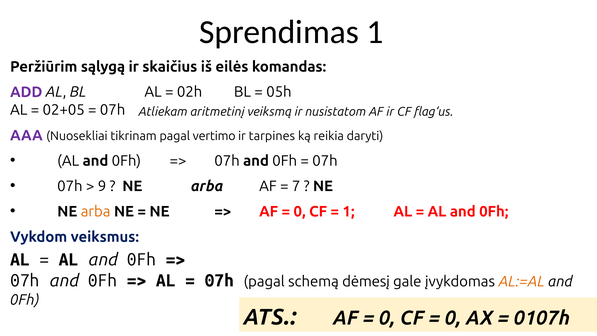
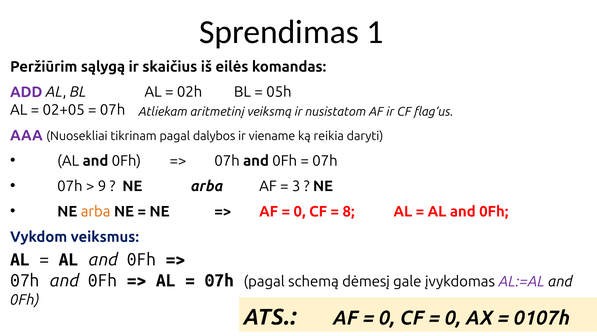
vertimo: vertimo -> dalybos (214, 136)
tarpines: tarpines -> viename (272, 136)
7: 7 -> 3 (296, 186)
1: 1 -> 8 (349, 211)
AL:=AL colour: orange -> purple (522, 281)
